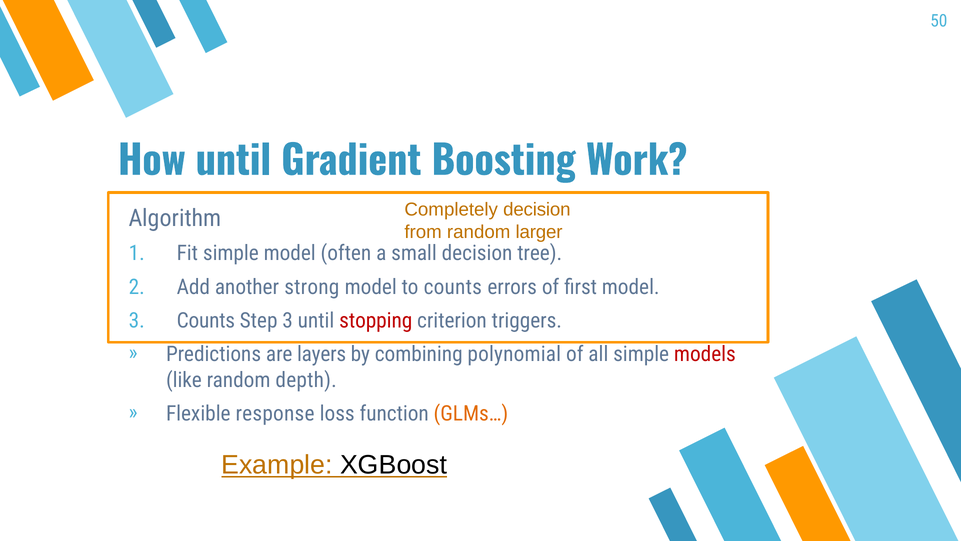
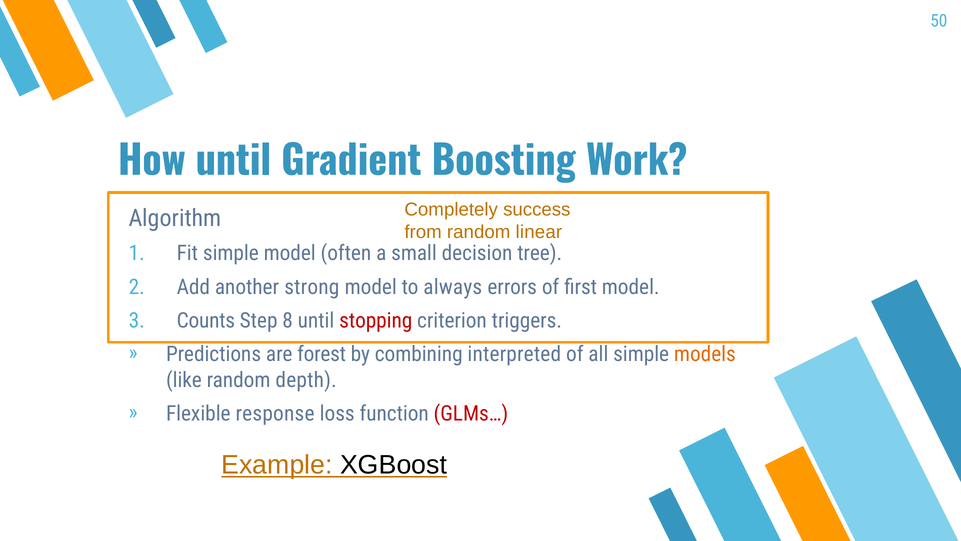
Completely decision: decision -> success (537, 210)
larger: larger -> linear (539, 232)
to counts: counts -> always (453, 287)
Step 3: 3 -> 8 (288, 320)
layers: layers -> forest (322, 354)
polynomial: polynomial -> interpreted (514, 354)
models colour: red -> orange (705, 354)
GLMs… colour: orange -> red (471, 413)
